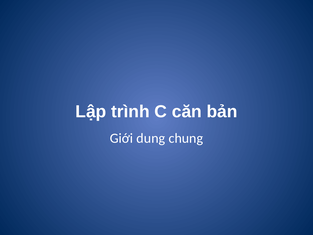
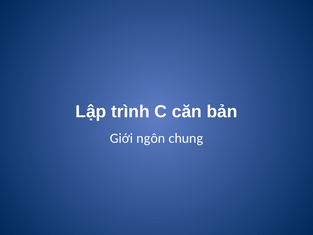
dung: dung -> ngôn (151, 138)
